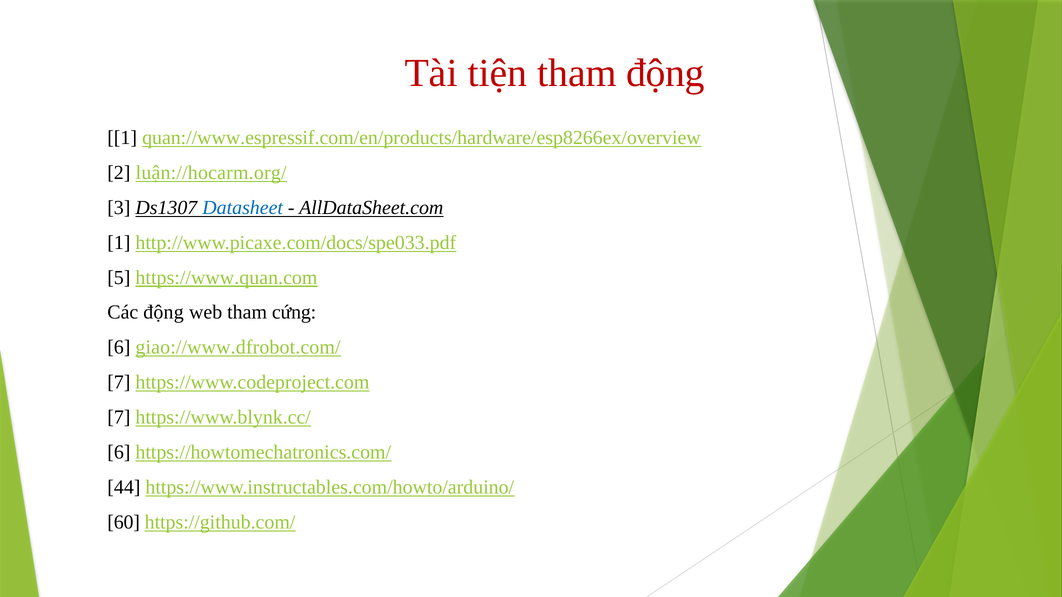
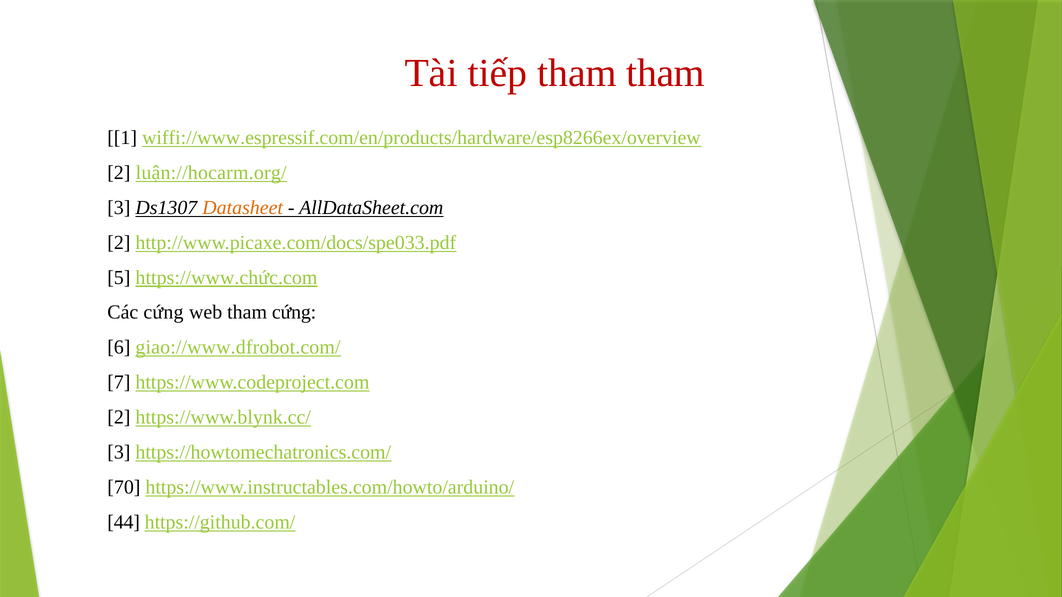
tiện: tiện -> tiếp (497, 73)
tham động: động -> tham (666, 73)
quan://www.espressif.com/en/products/hardware/esp8266ex/overview: quan://www.espressif.com/en/products/hardware/esp8266ex/overview -> wiffi://www.espressif.com/en/products/hardware/esp8266ex/overview (421, 138)
Datasheet colour: blue -> orange (243, 208)
1: 1 -> 2 (119, 243)
https://www.quan.com: https://www.quan.com -> https://www.chức.com (226, 278)
Các động: động -> cứng (164, 313)
7: 7 -> 2 (119, 417)
6: 6 -> 3 (119, 452)
44: 44 -> 70 (124, 487)
60: 60 -> 44 (124, 522)
